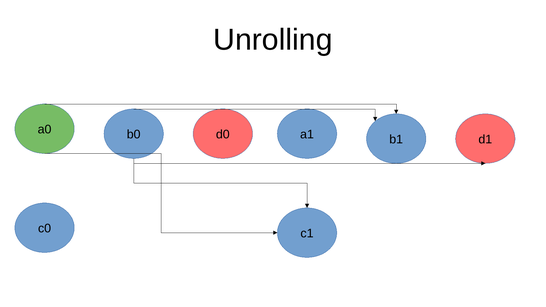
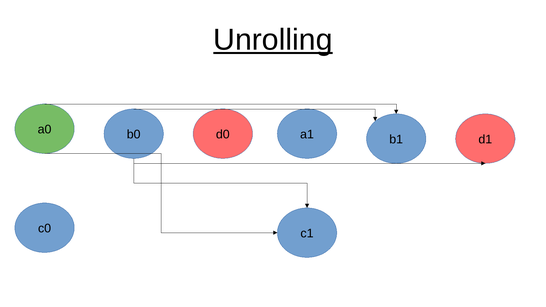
Unrolling underline: none -> present (273, 40)
